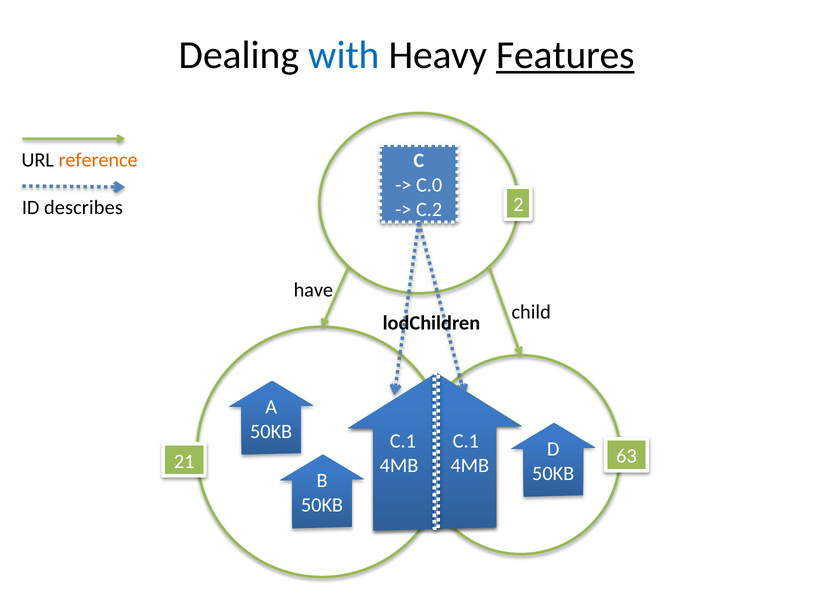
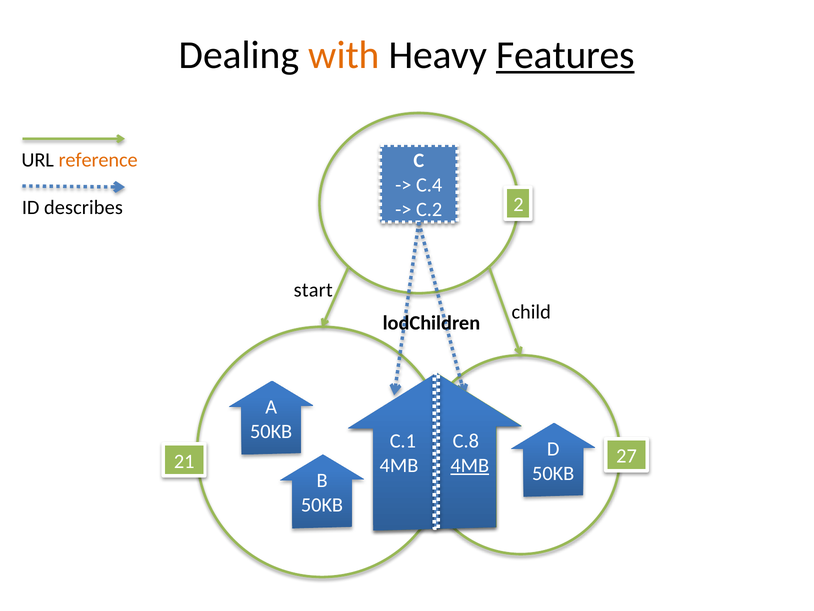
with colour: blue -> orange (344, 55)
C.0: C.0 -> C.4 (429, 185)
have: have -> start (313, 290)
C.1 C.1: C.1 -> C.8 (466, 441)
63: 63 -> 27 (627, 456)
4MB underline: none -> present (470, 465)
